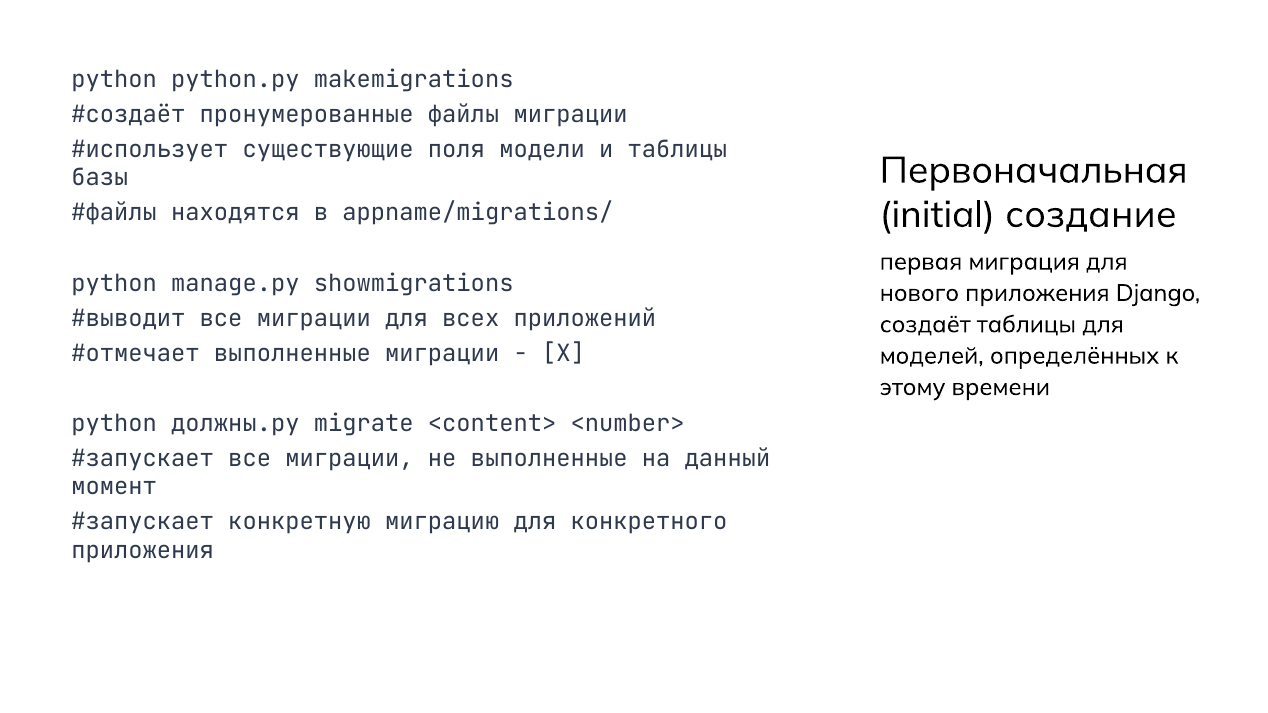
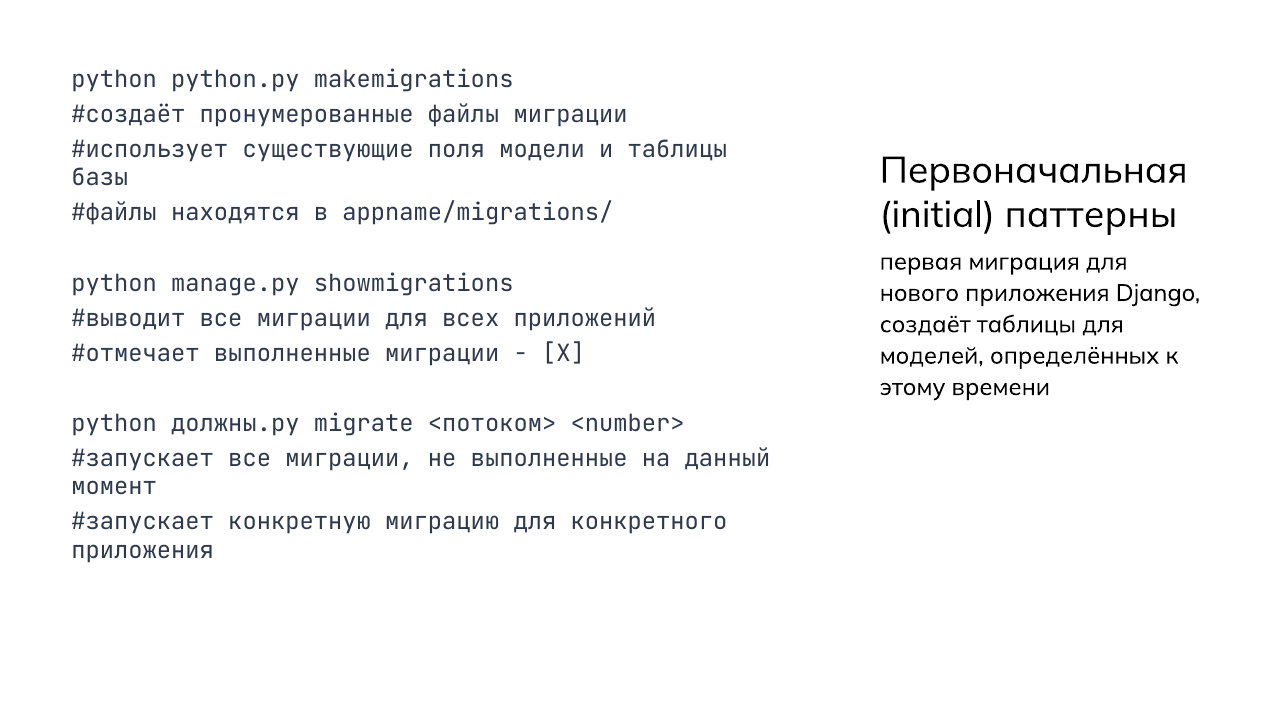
создание: создание -> паттерны (1091, 215)
<content>: <content> -> <потоком> (492, 424)
